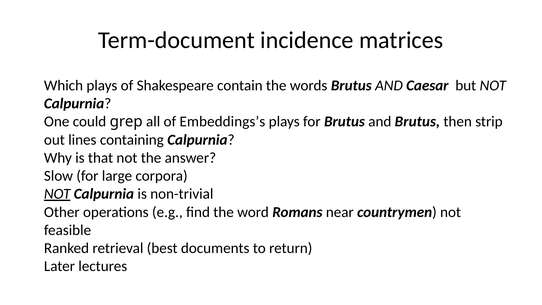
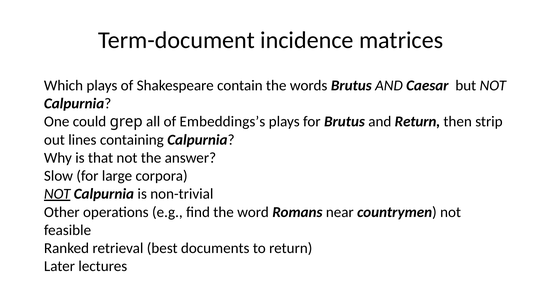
and Brutus: Brutus -> Return (417, 122)
